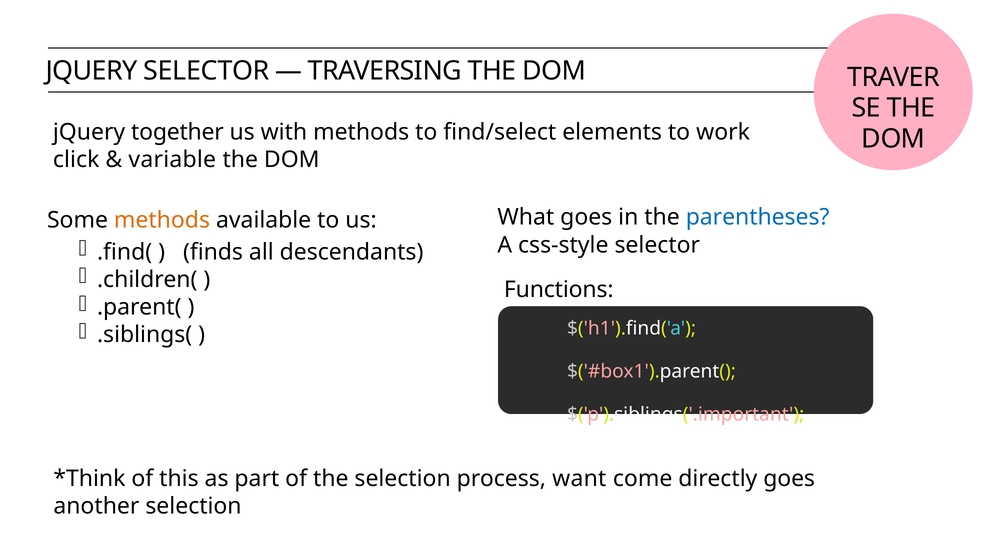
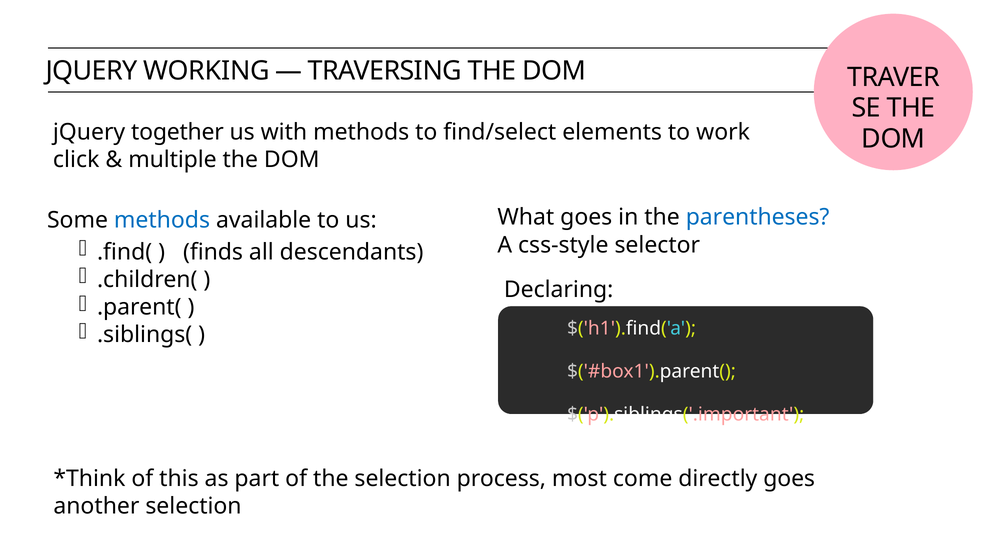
JQUERY SELECTOR: SELECTOR -> WORKING (206, 71)
variable: variable -> multiple (172, 160)
methods colour: orange -> blue (162, 220)
Functions: Functions -> Declaring (559, 290)
want: want -> most (579, 478)
